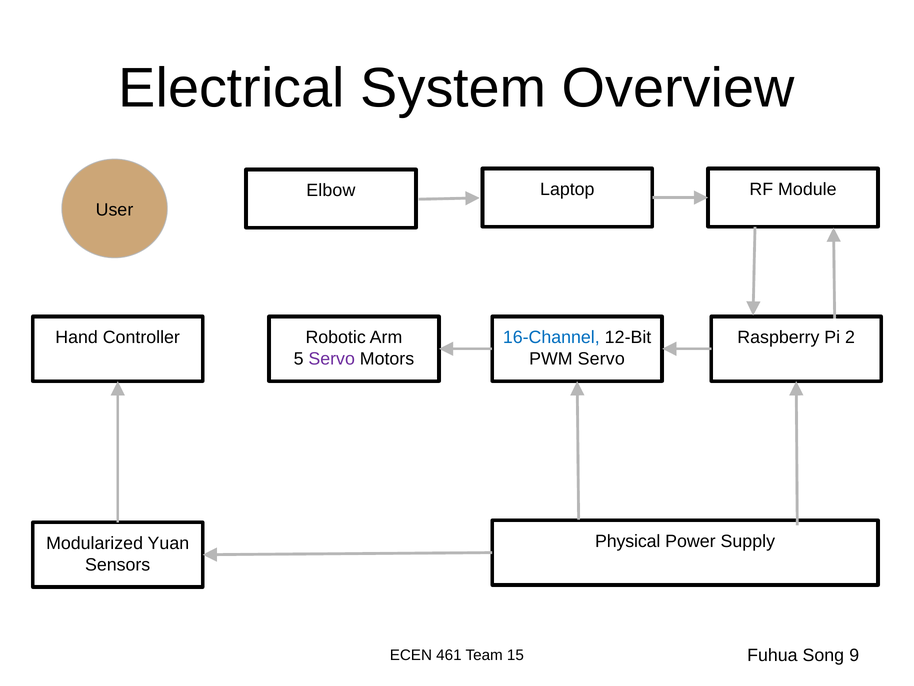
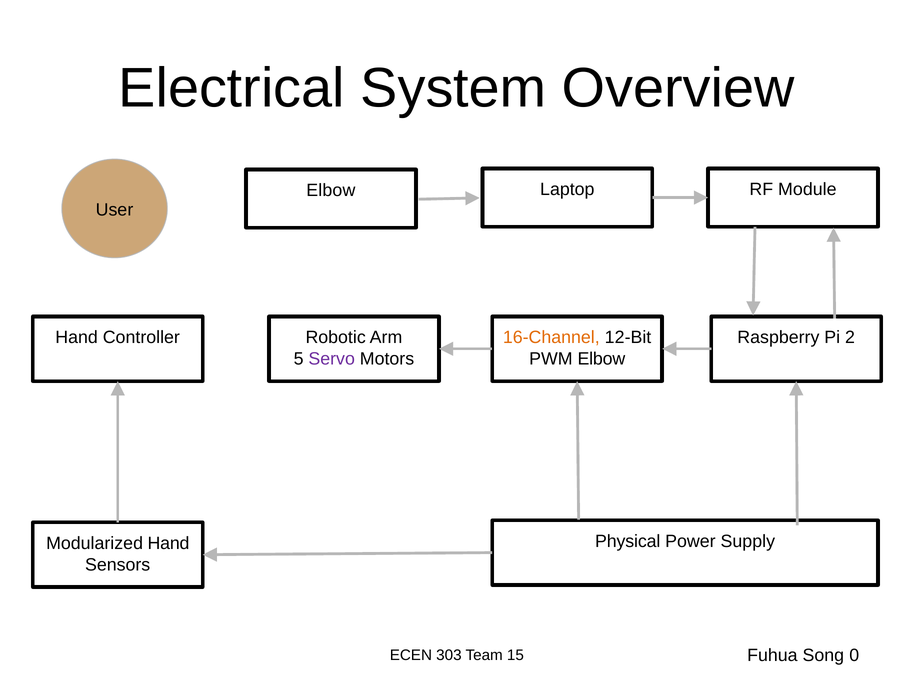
16-Channel colour: blue -> orange (551, 337)
PWM Servo: Servo -> Elbow (601, 359)
Modularized Yuan: Yuan -> Hand (169, 543)
9: 9 -> 0 (854, 655)
461: 461 -> 303 (449, 655)
